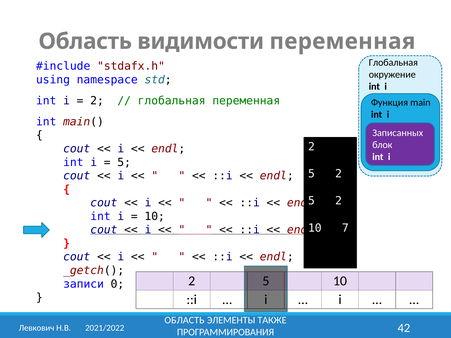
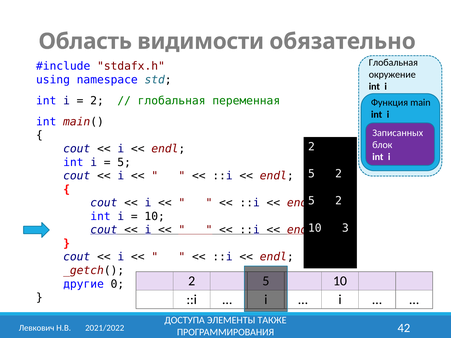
видимости переменная: переменная -> обязательно (343, 41)
7: 7 -> 3 (345, 228)
записи: записи -> другие (84, 284)
ОБЛАСТЬ: ОБЛАСТЬ -> ДОСТУПА (185, 320)
